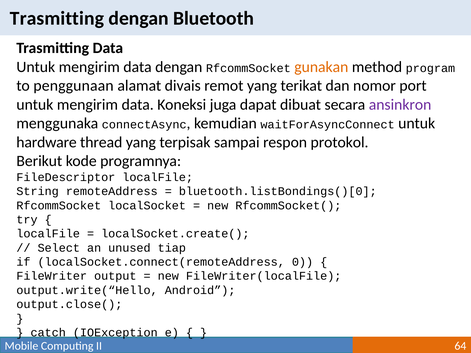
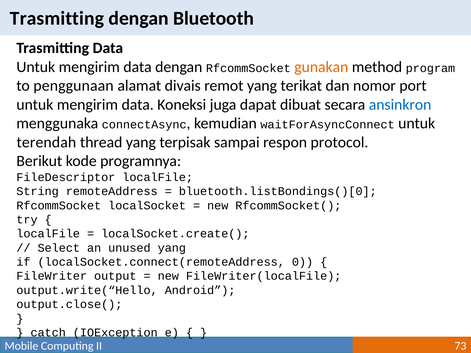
ansinkron colour: purple -> blue (400, 105)
hardware: hardware -> terendah (46, 142)
protokol: protokol -> protocol (340, 142)
unused tiap: tiap -> yang (172, 248)
64: 64 -> 73 (460, 346)
